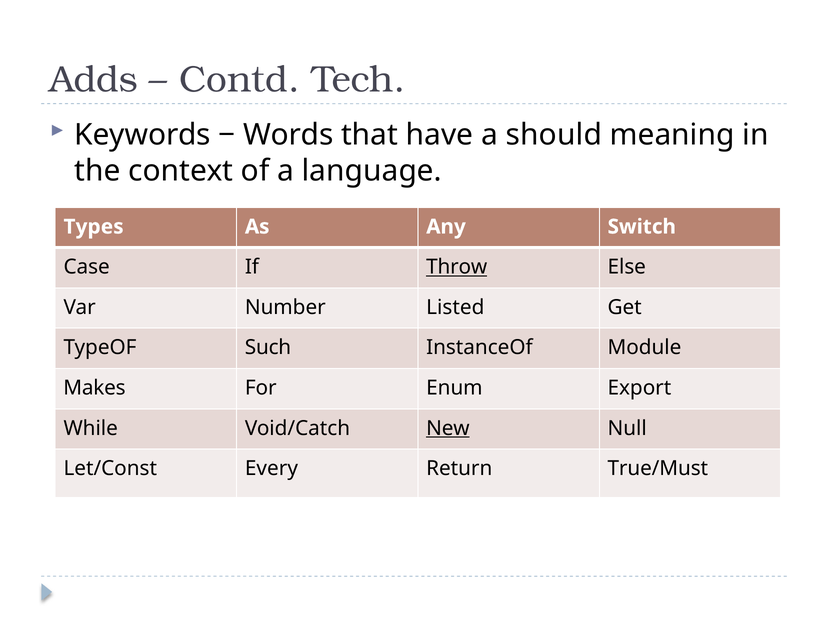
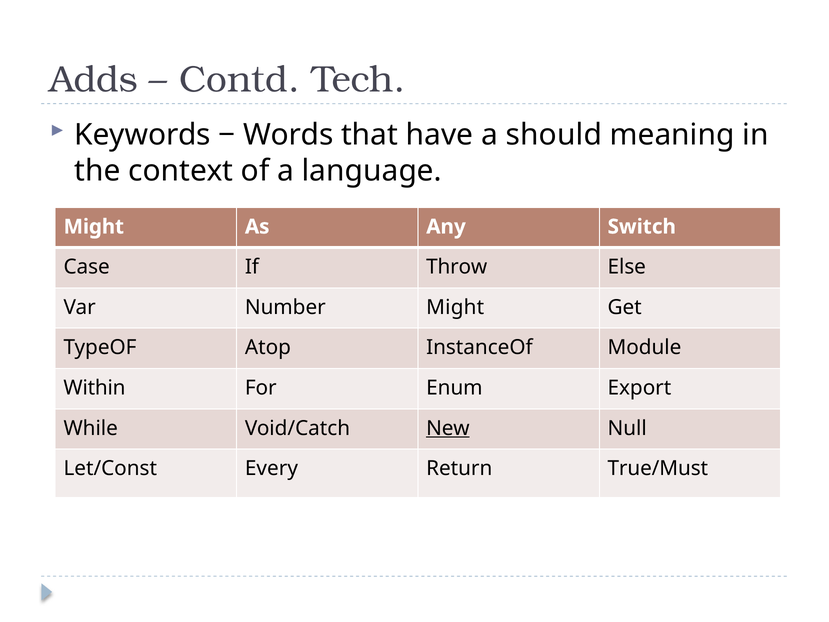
Types: Types -> Might (94, 227)
Throw underline: present -> none (457, 267)
Number Listed: Listed -> Might (455, 307)
Such: Such -> Atop (268, 347)
Makes: Makes -> Within (94, 388)
